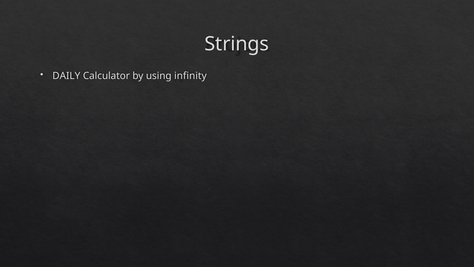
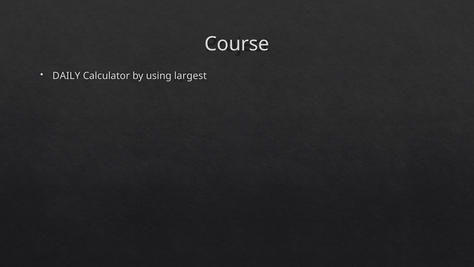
Strings: Strings -> Course (237, 44)
infinity: infinity -> largest (190, 76)
